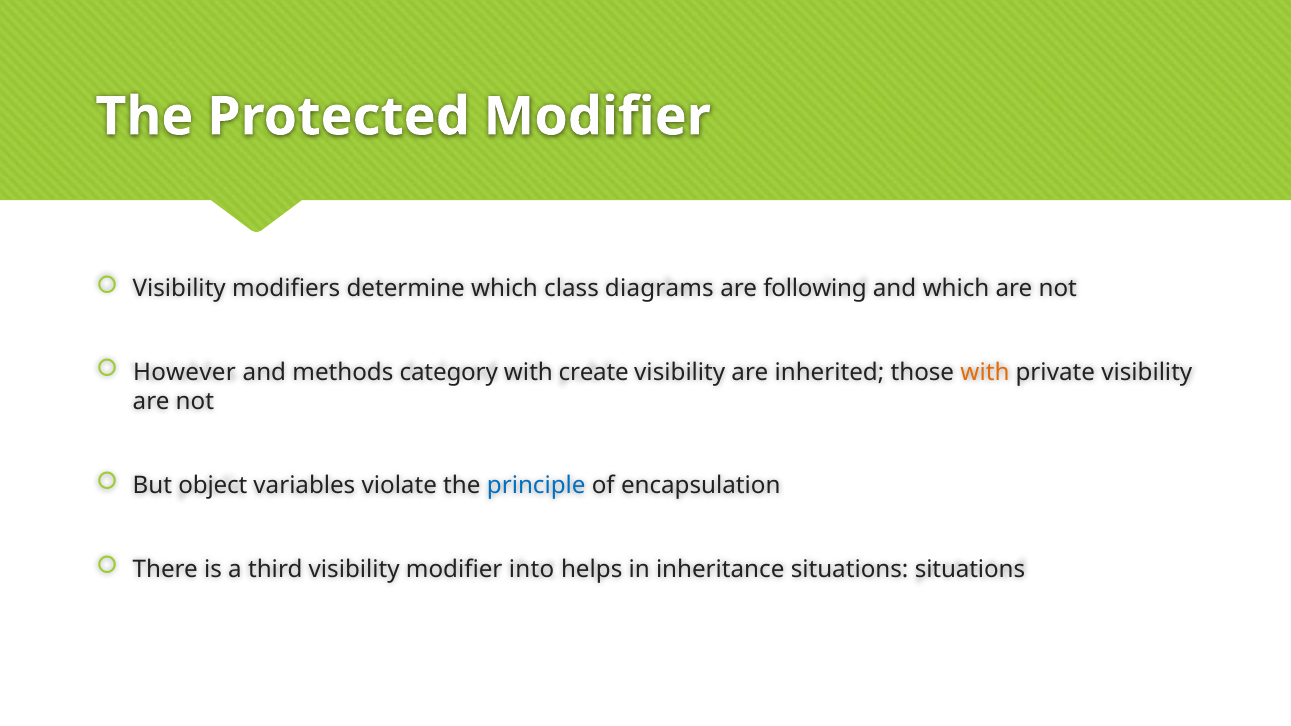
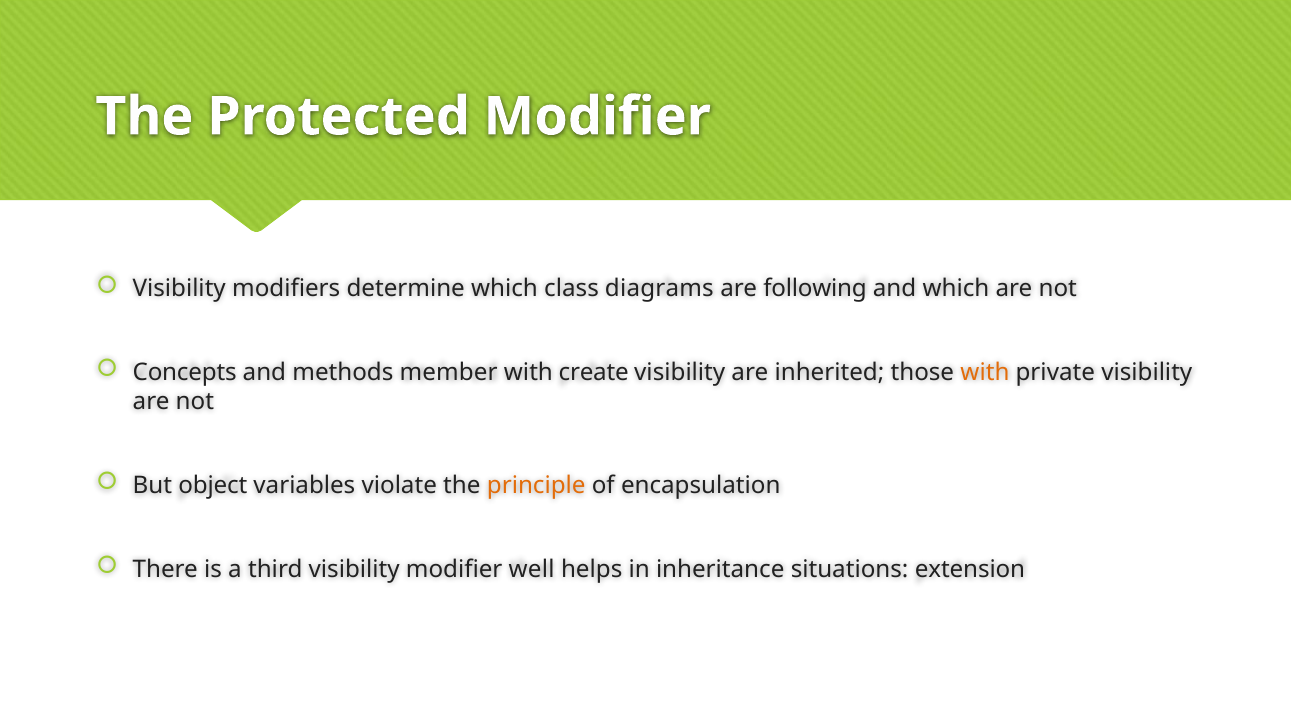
However: However -> Concepts (185, 373)
category: category -> member (449, 373)
principle colour: blue -> orange (536, 486)
into: into -> well (532, 570)
situations situations: situations -> extension (970, 570)
